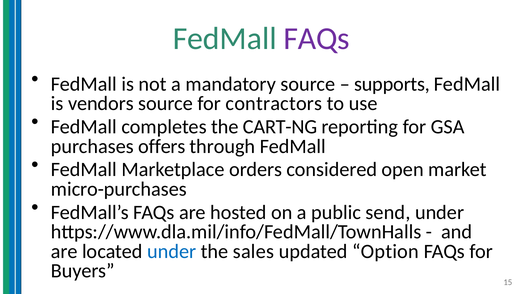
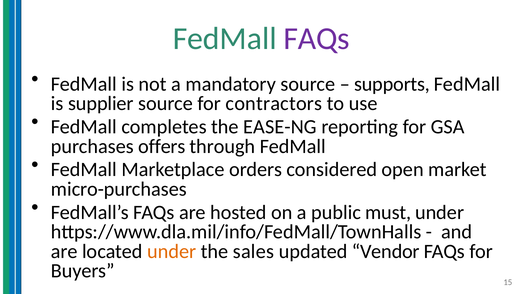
vendors: vendors -> supplier (101, 103)
CART-NG: CART-NG -> EASE-NG (280, 127)
send: send -> must (388, 212)
under colour: blue -> orange (172, 251)
Option: Option -> Vendor (386, 251)
